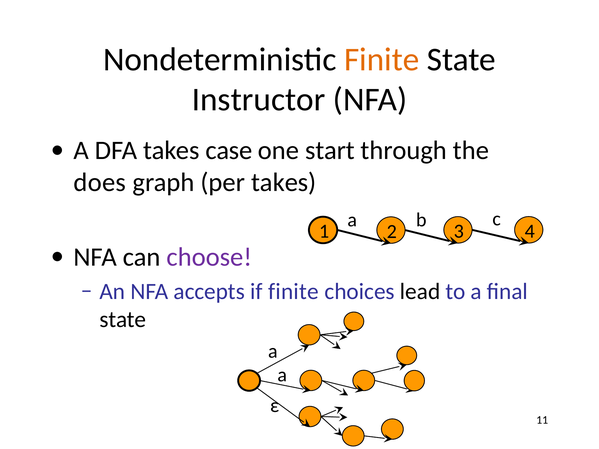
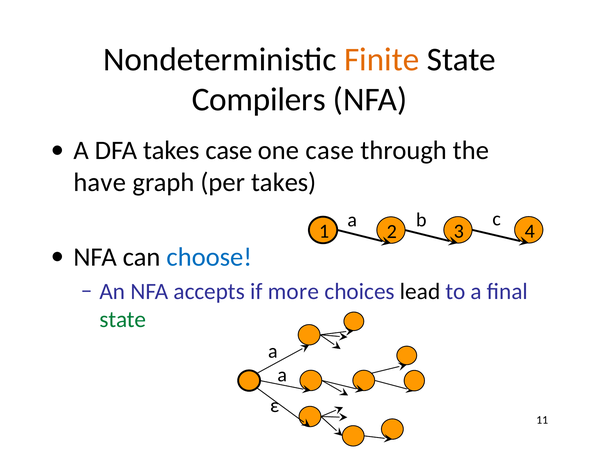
Instructor: Instructor -> Compilers (259, 100)
one start: start -> case (330, 151)
does: does -> have (100, 183)
choose colour: purple -> blue (209, 257)
if finite: finite -> more (293, 292)
state colour: black -> green (123, 319)
